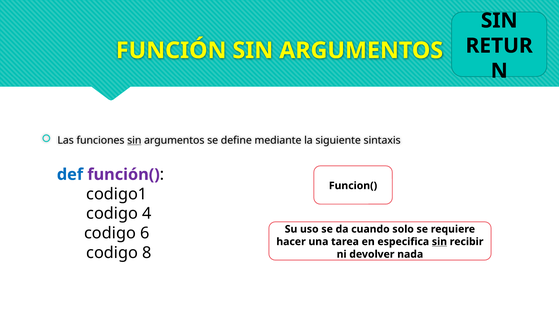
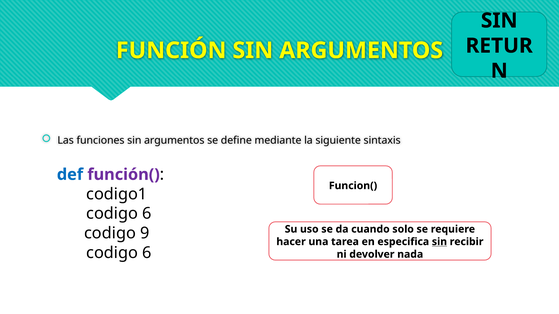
sin underline: present -> none (134, 141)
4: 4 -> 6 (147, 214)
6: 6 -> 9 (145, 233)
8: 8 -> 6 (147, 253)
